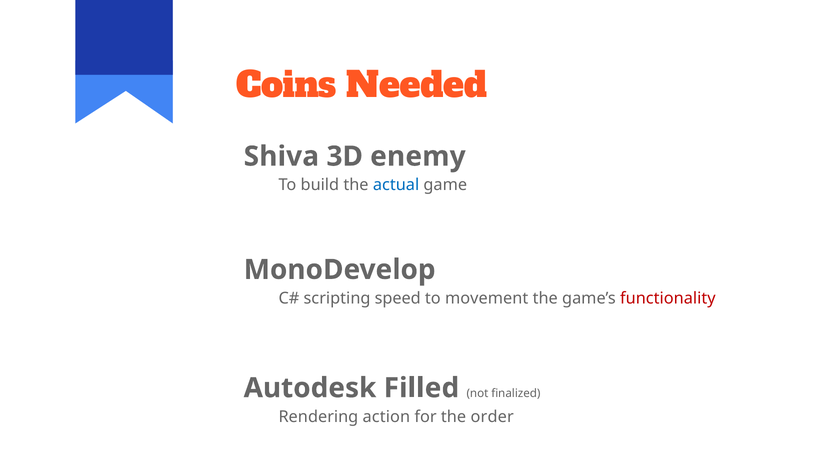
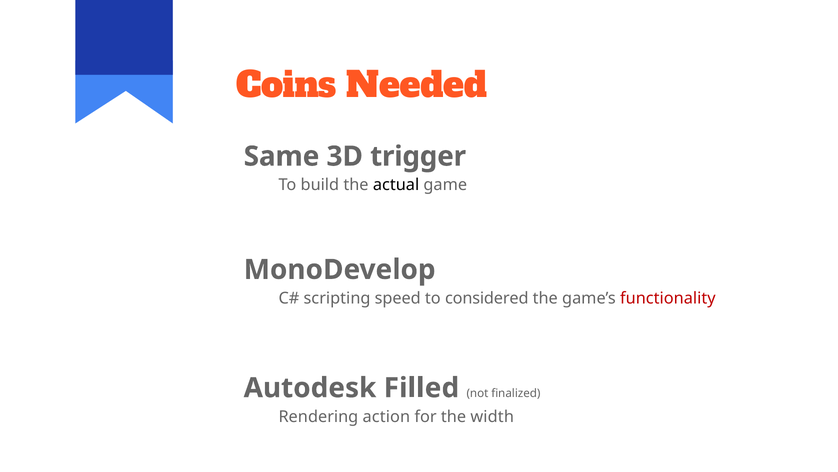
Shiva: Shiva -> Same (282, 156)
enemy: enemy -> trigger (418, 156)
actual colour: blue -> black (396, 185)
movement: movement -> considered (487, 298)
order: order -> width (492, 416)
